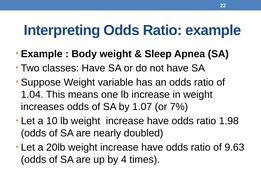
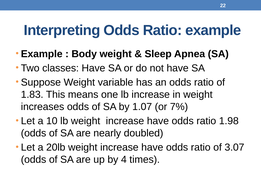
1.04: 1.04 -> 1.83 (32, 94)
9.63: 9.63 -> 3.07 (234, 147)
